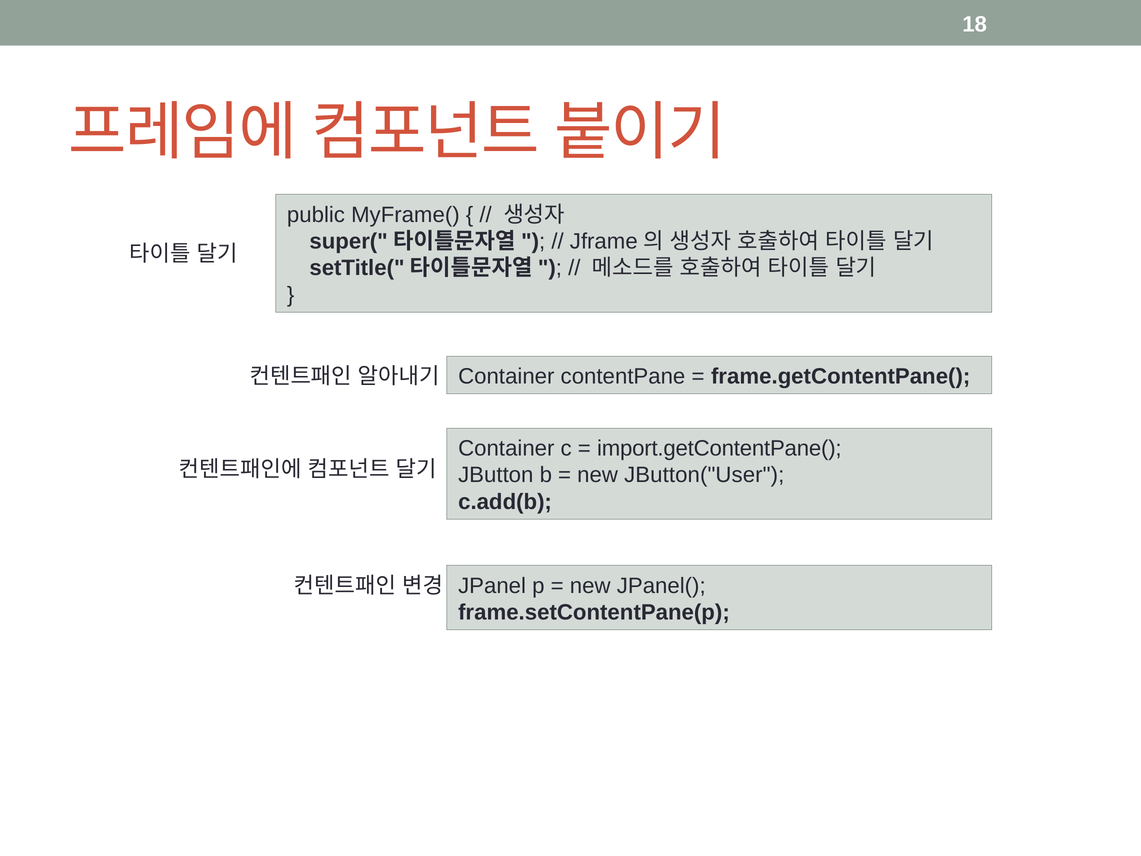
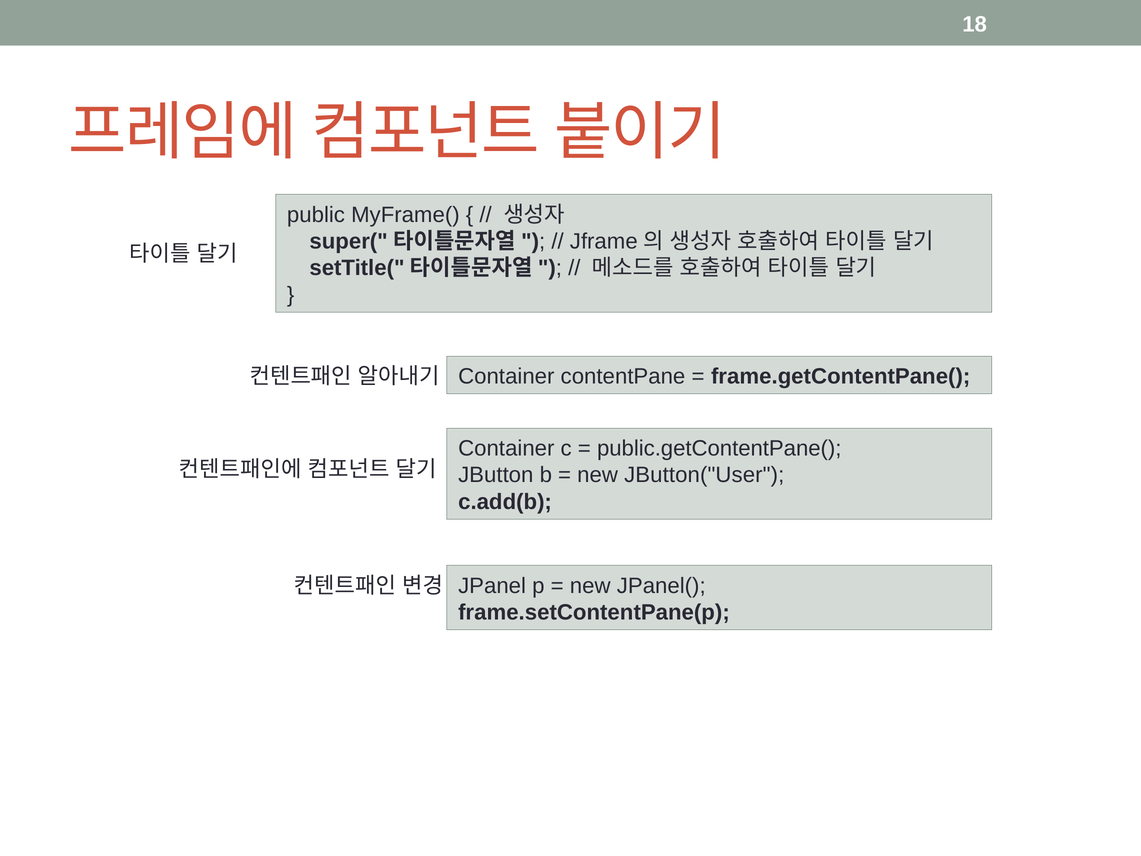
import.getContentPane(: import.getContentPane( -> public.getContentPane( (719, 448)
